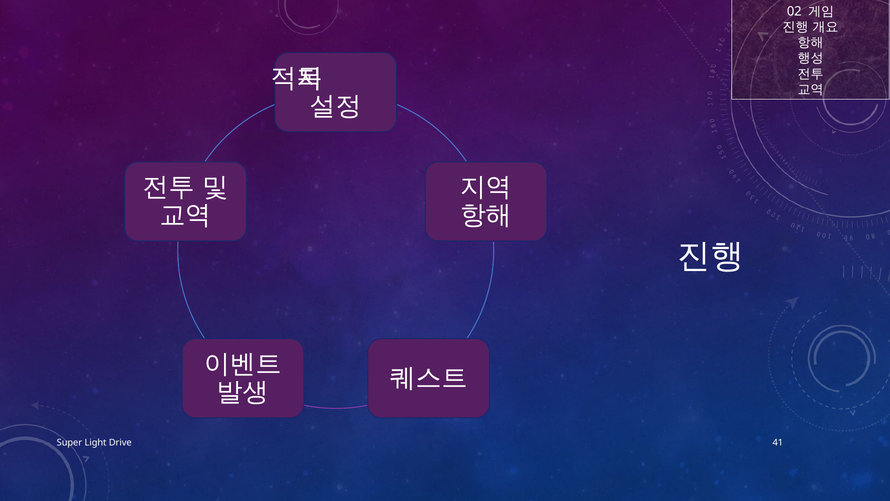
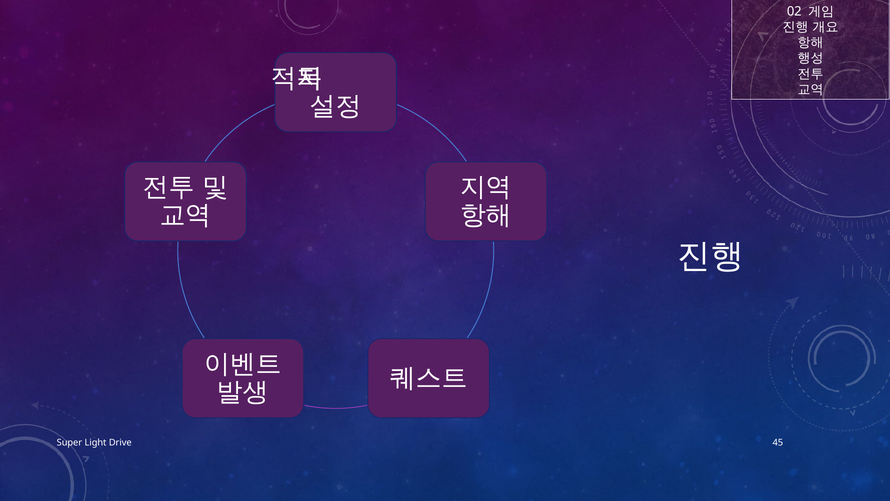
41: 41 -> 45 (778, 442)
